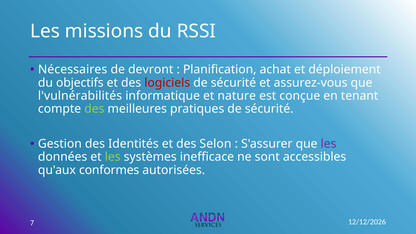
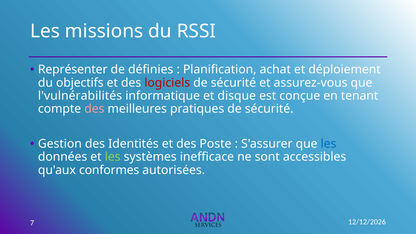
Nécessaires: Nécessaires -> Représenter (73, 70)
devront: devront -> définies (151, 70)
nature: nature -> disque (237, 96)
des colour: light green -> pink (94, 109)
Selon: Selon -> Poste (215, 144)
les colour: purple -> blue (329, 144)
